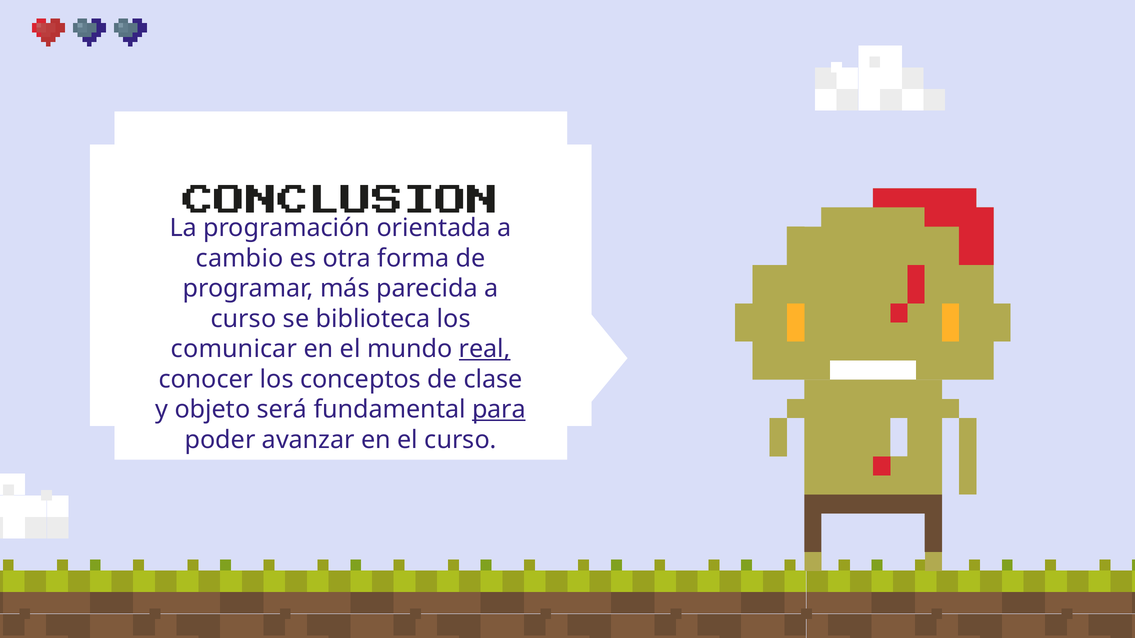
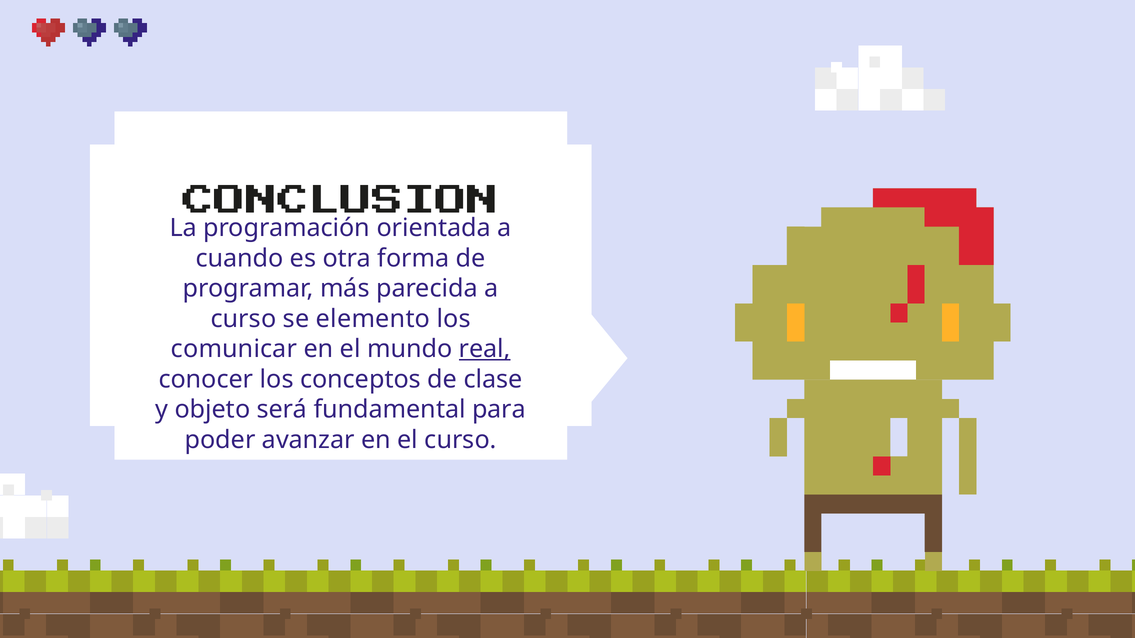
cambio: cambio -> cuando (240, 259)
biblioteca: biblioteca -> elemento (373, 319)
para underline: present -> none (499, 410)
